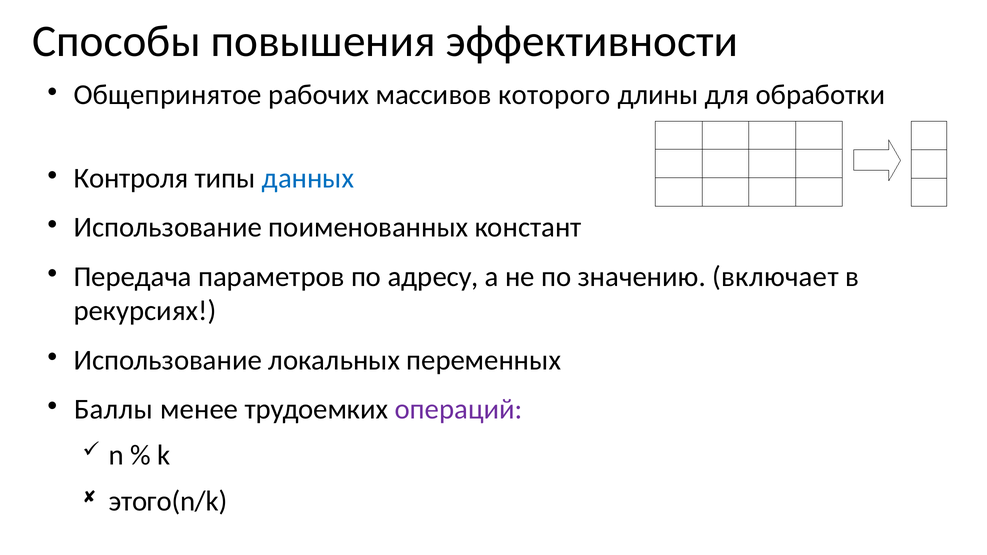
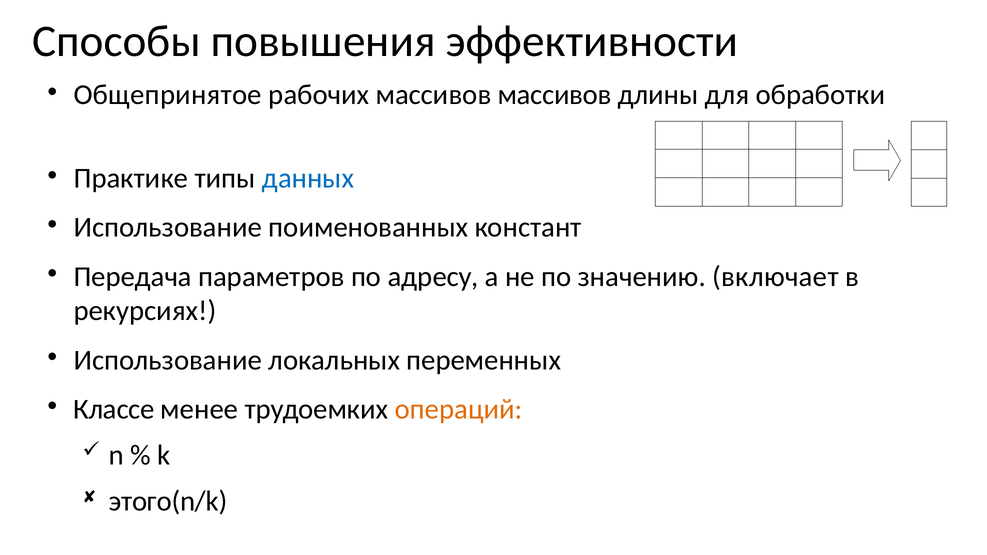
массивов которого: которого -> массивов (555, 95)
Контроля: Контроля -> Практике (131, 179)
Баллы: Баллы -> Классе (114, 409)
операций colour: purple -> orange (459, 409)
